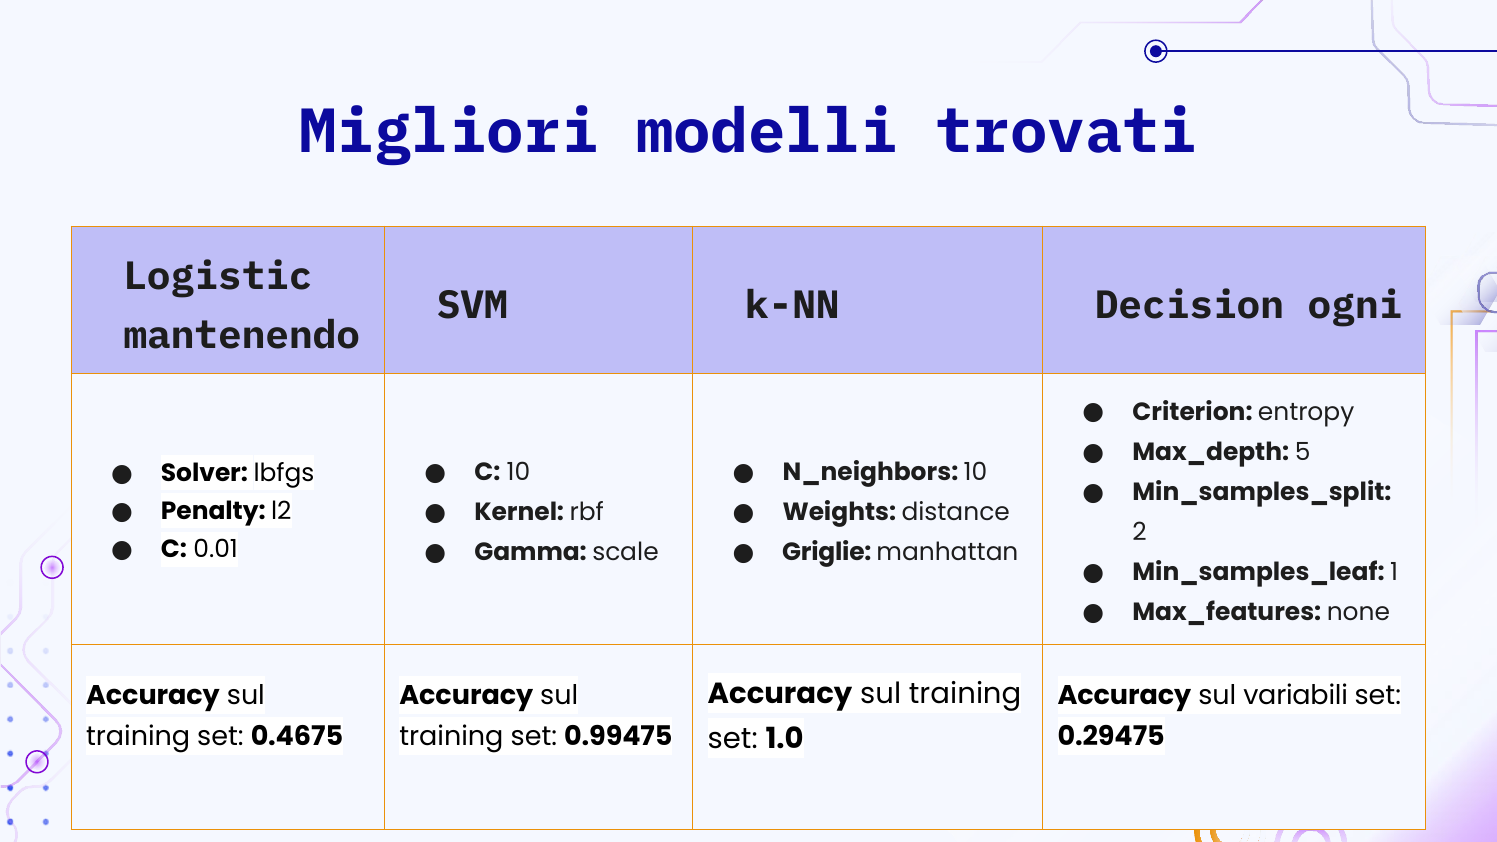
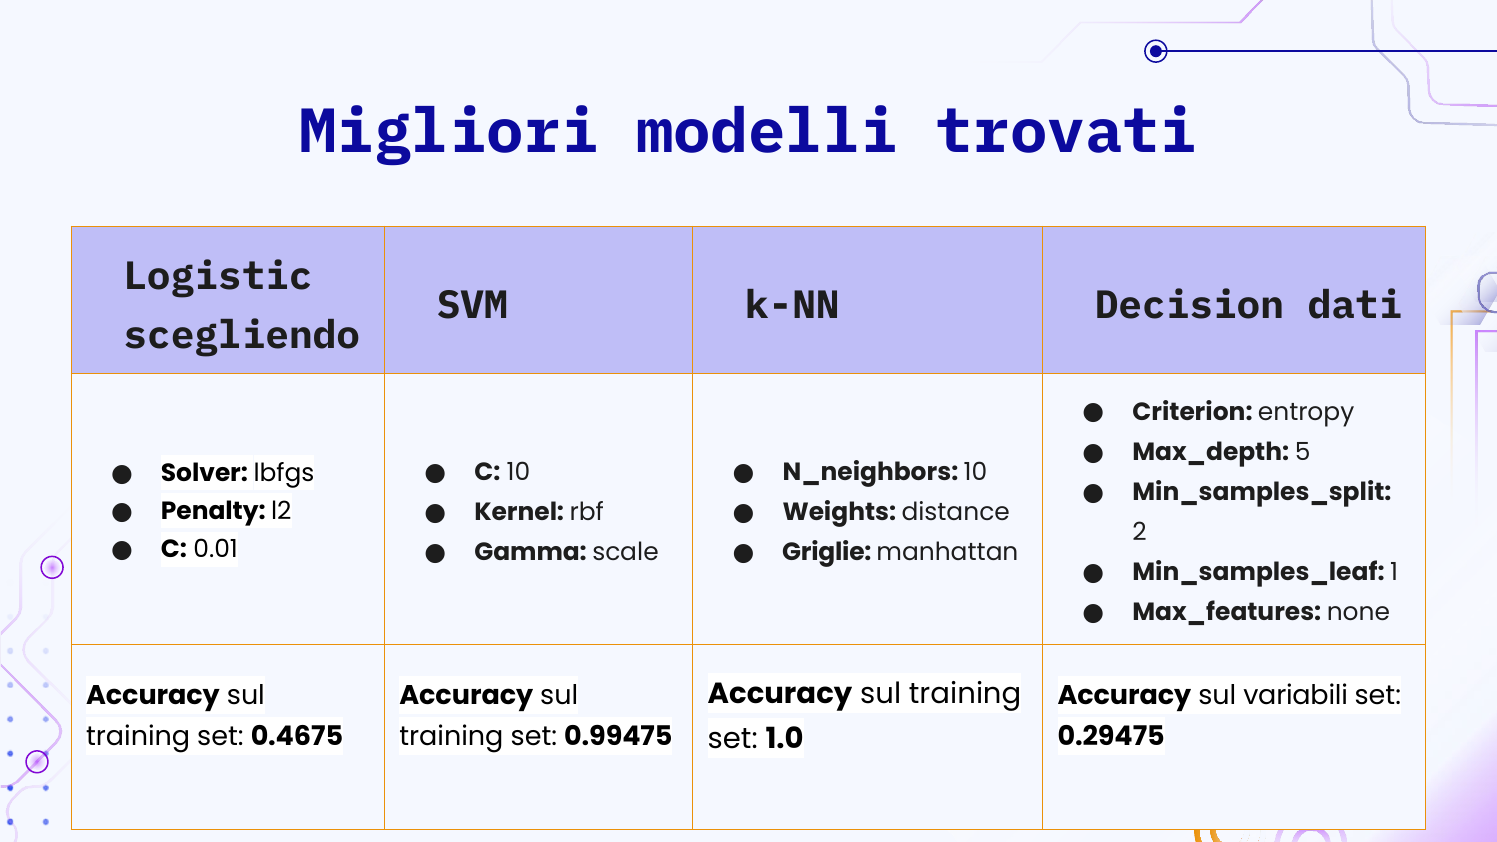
ogni: ogni -> dati (1355, 306)
mantenendo: mantenendo -> scegliendo (242, 335)
